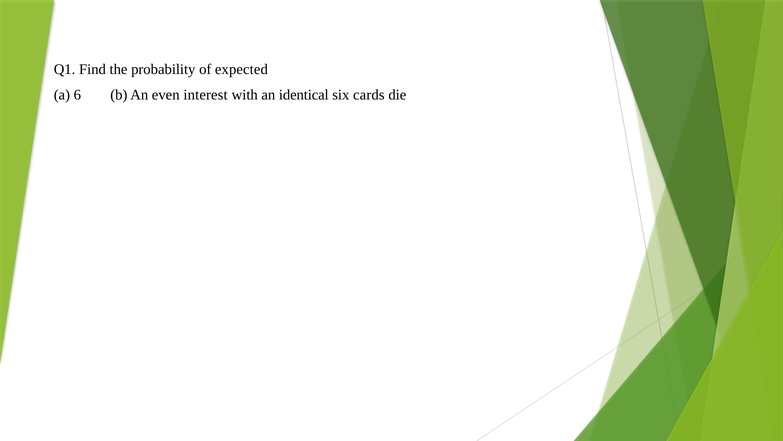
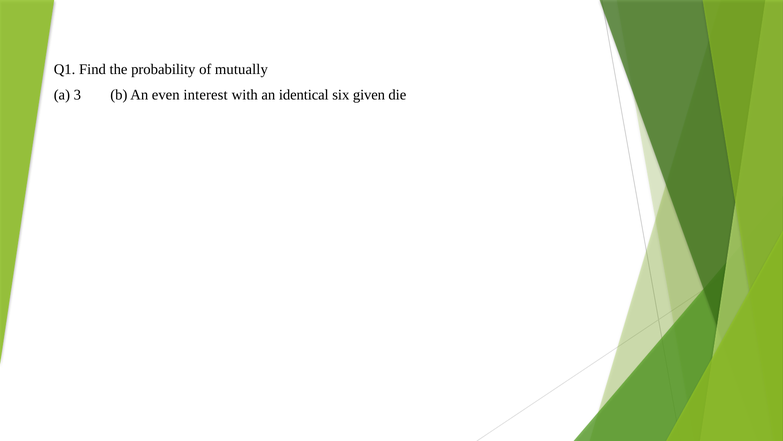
expected: expected -> mutually (241, 69)
6: 6 -> 3 (77, 95)
cards: cards -> given (369, 95)
